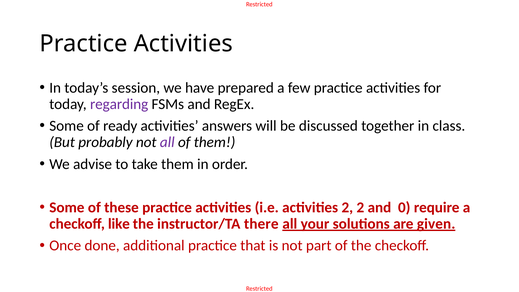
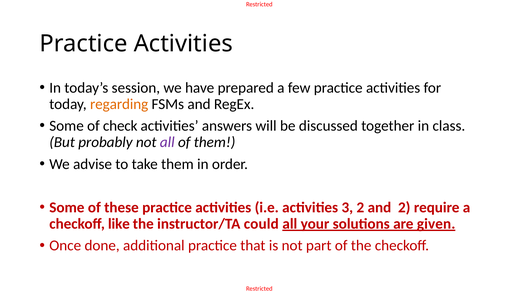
regarding colour: purple -> orange (119, 104)
ready: ready -> check (120, 126)
activities 2: 2 -> 3 (347, 207)
and 0: 0 -> 2 (404, 207)
there: there -> could (261, 224)
